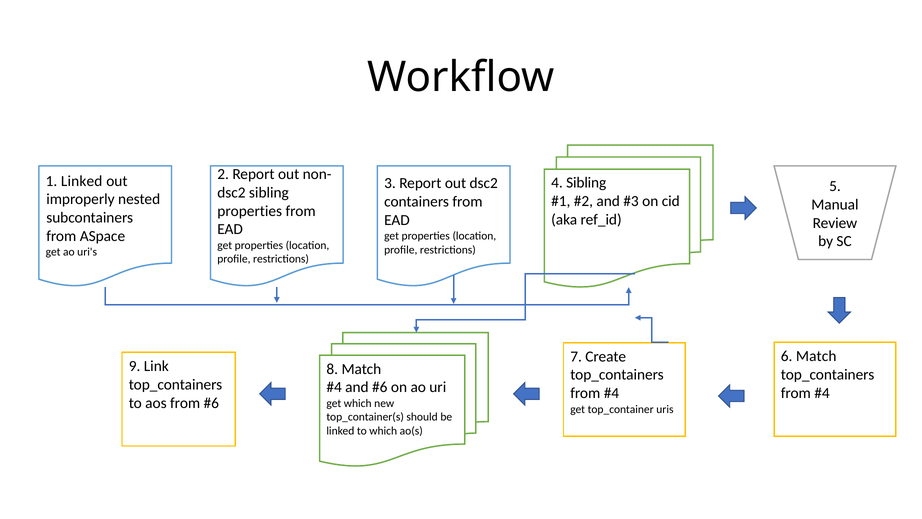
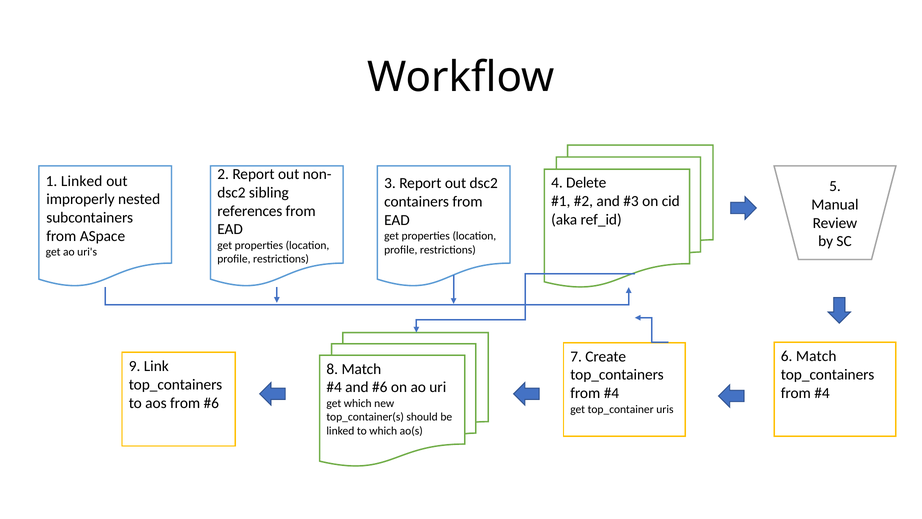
4 Sibling: Sibling -> Delete (586, 183)
properties: properties -> references (250, 211)
